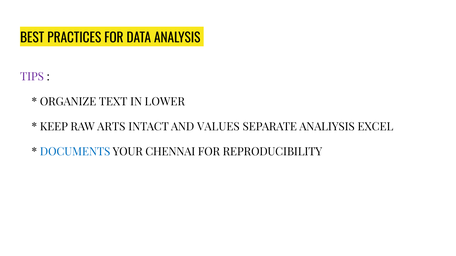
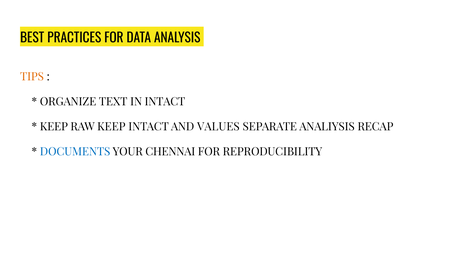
TIPS colour: purple -> orange (32, 77)
IN LOWER: LOWER -> INTACT (165, 102)
RAW ARTS: ARTS -> KEEP (111, 127)
EXCEL: EXCEL -> RECAP (375, 127)
